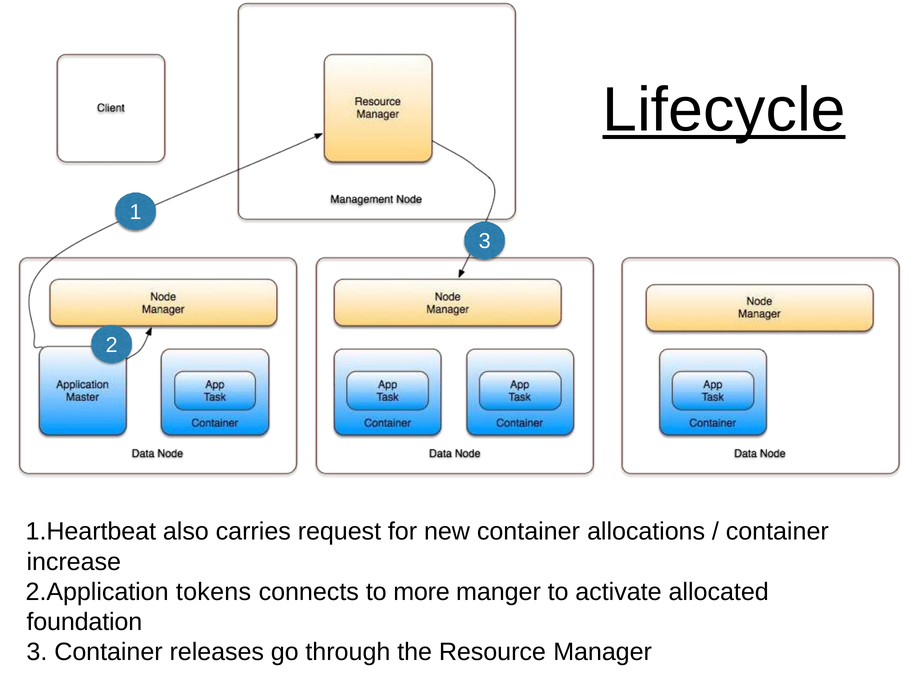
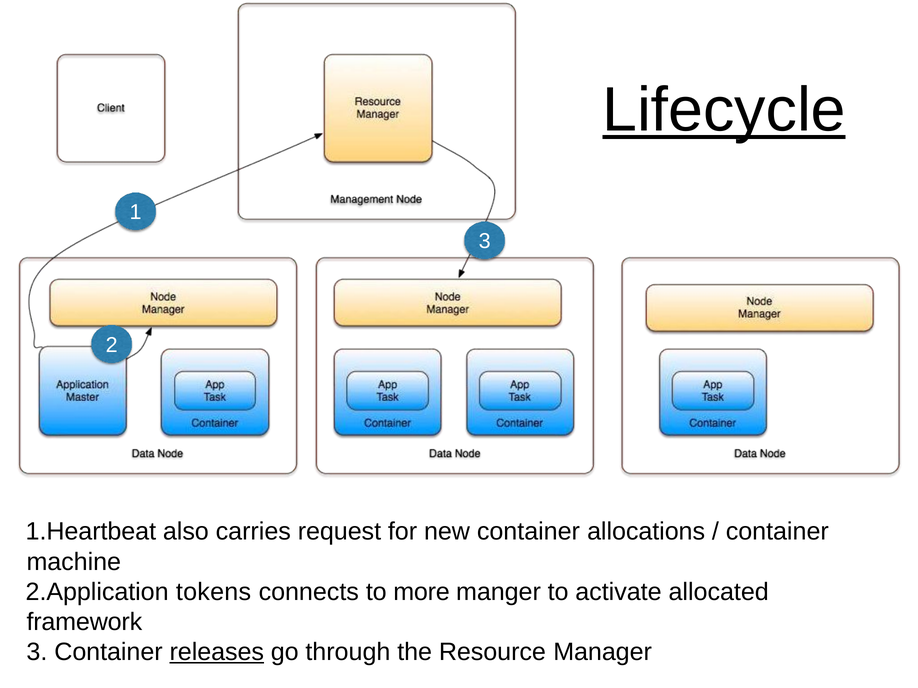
increase: increase -> machine (74, 562)
foundation: foundation -> framework (84, 622)
releases underline: none -> present (217, 653)
